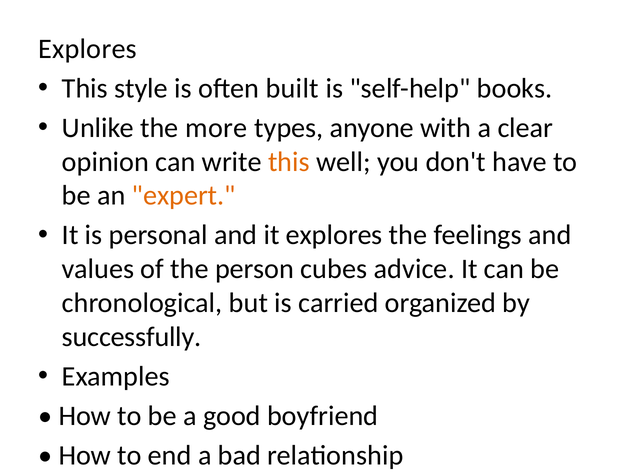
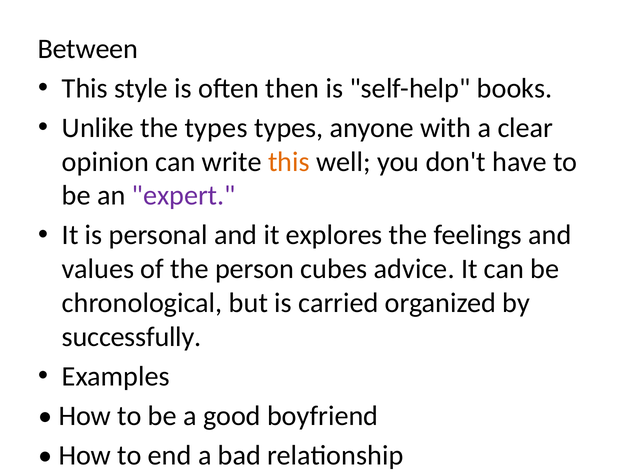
Explores: Explores -> Between (88, 49)
built: built -> then (292, 89)
the more: more -> types (216, 128)
expert colour: orange -> purple (184, 196)
